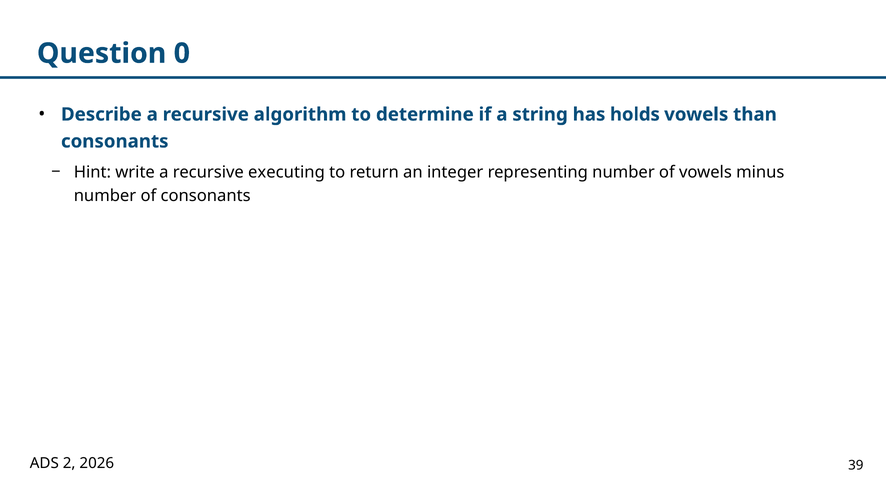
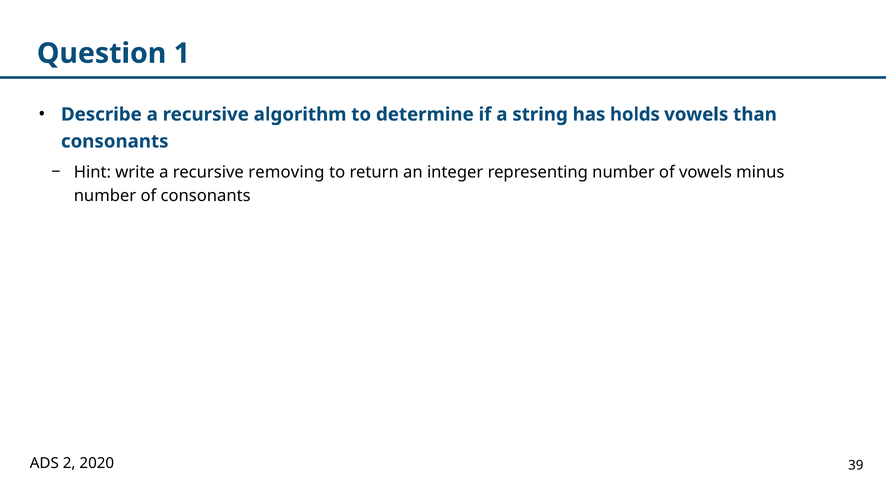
0: 0 -> 1 (182, 53)
executing: executing -> removing (286, 172)
2026: 2026 -> 2020 (97, 463)
